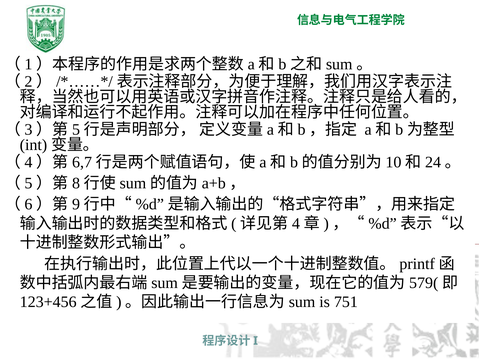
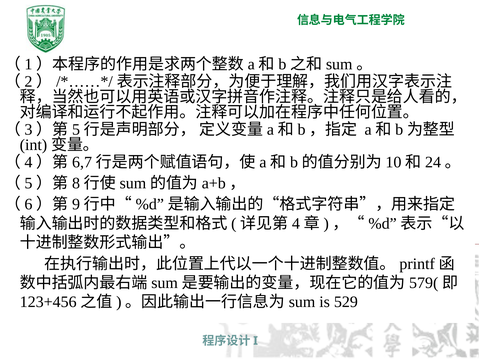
751: 751 -> 529 (346, 302)
